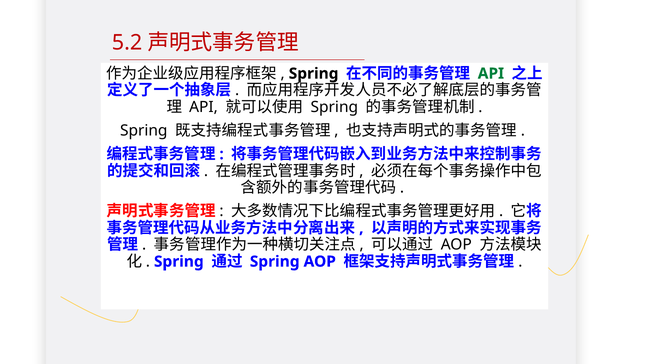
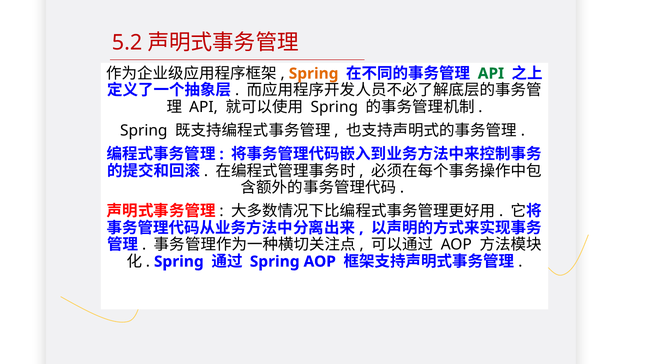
Spring colour: black -> orange (314, 74)
